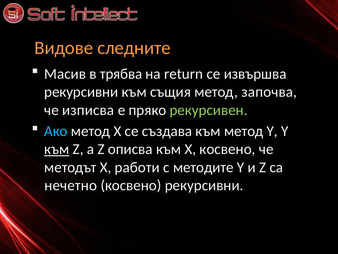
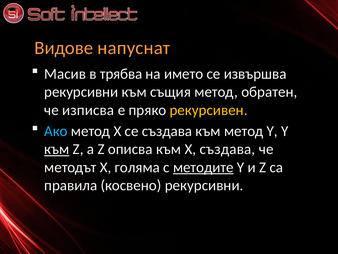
следните: следните -> напуснат (134, 48)
return: return -> името (184, 74)
започва: започва -> обратен (269, 92)
рекурсивен colour: light green -> yellow (209, 110)
X косвено: косвено -> създава (227, 149)
работи: работи -> голяма (137, 167)
методите underline: none -> present (203, 167)
нечетно: нечетно -> правила (71, 185)
